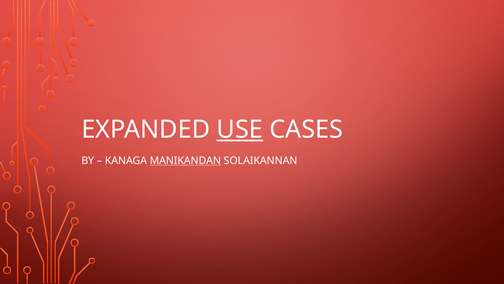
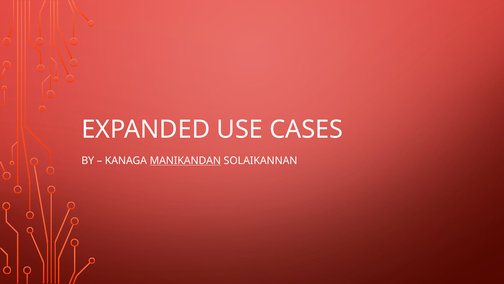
USE underline: present -> none (240, 129)
